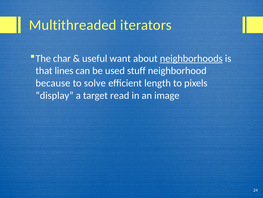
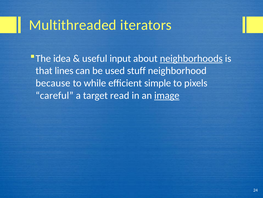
char: char -> idea (62, 58)
want: want -> input (120, 58)
solve: solve -> while (95, 83)
length: length -> simple (158, 83)
display: display -> careful (54, 95)
image underline: none -> present (167, 95)
